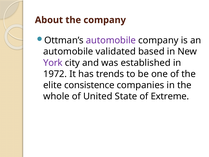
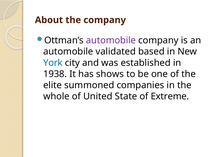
York colour: purple -> blue (53, 63)
1972: 1972 -> 1938 (55, 74)
trends: trends -> shows (110, 74)
consistence: consistence -> summoned (89, 85)
